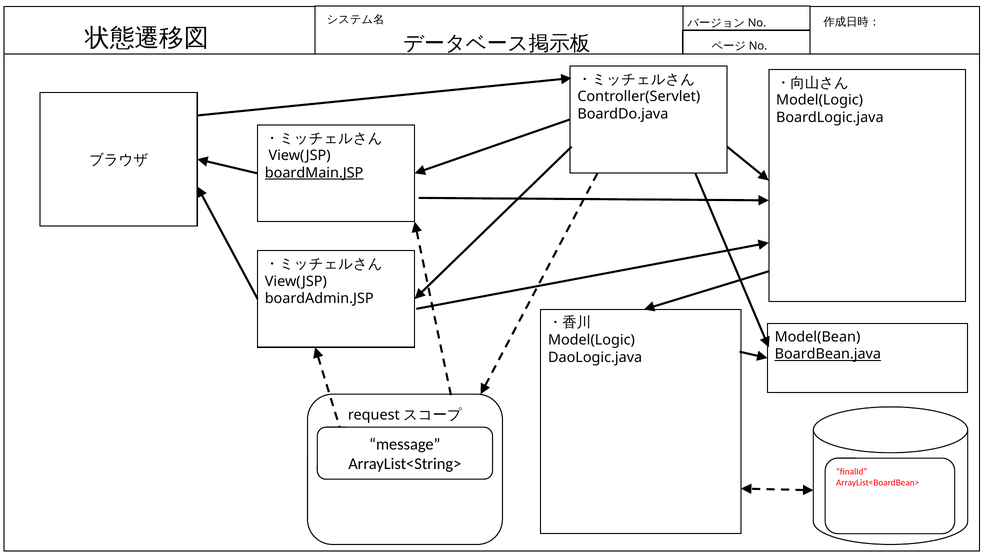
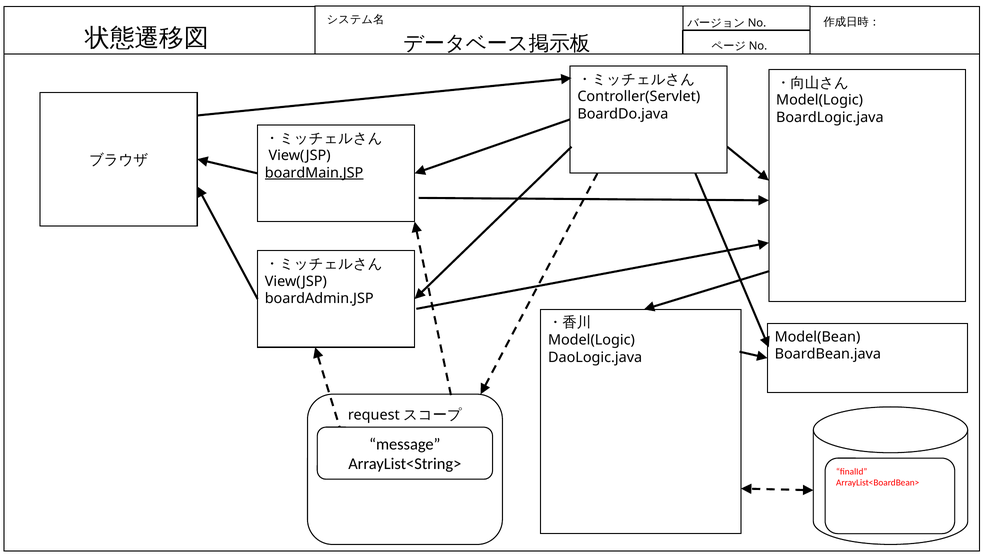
BoardBean.java underline: present -> none (828, 354)
